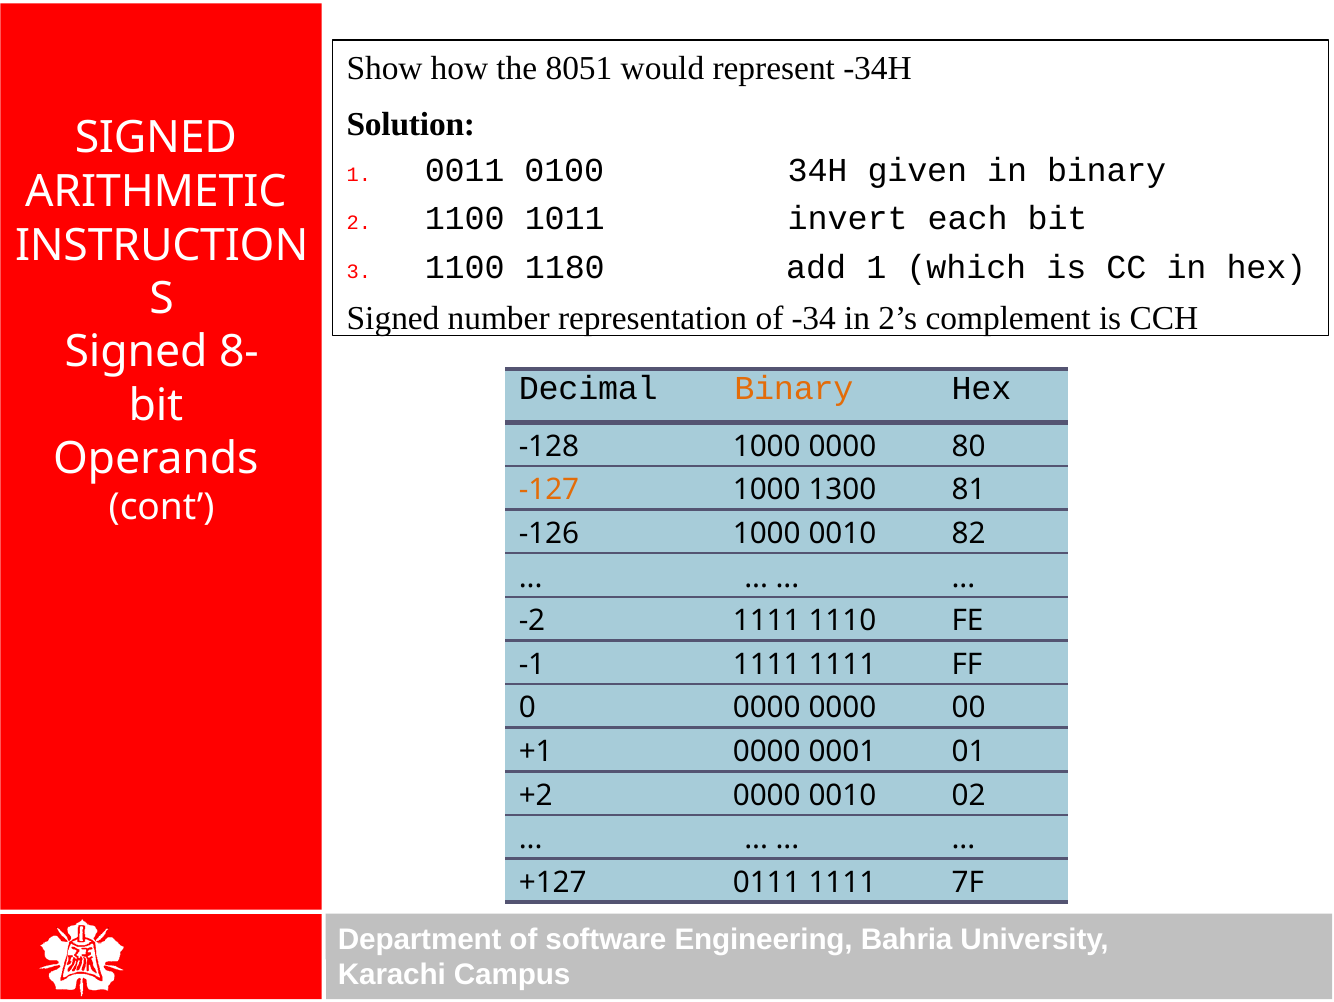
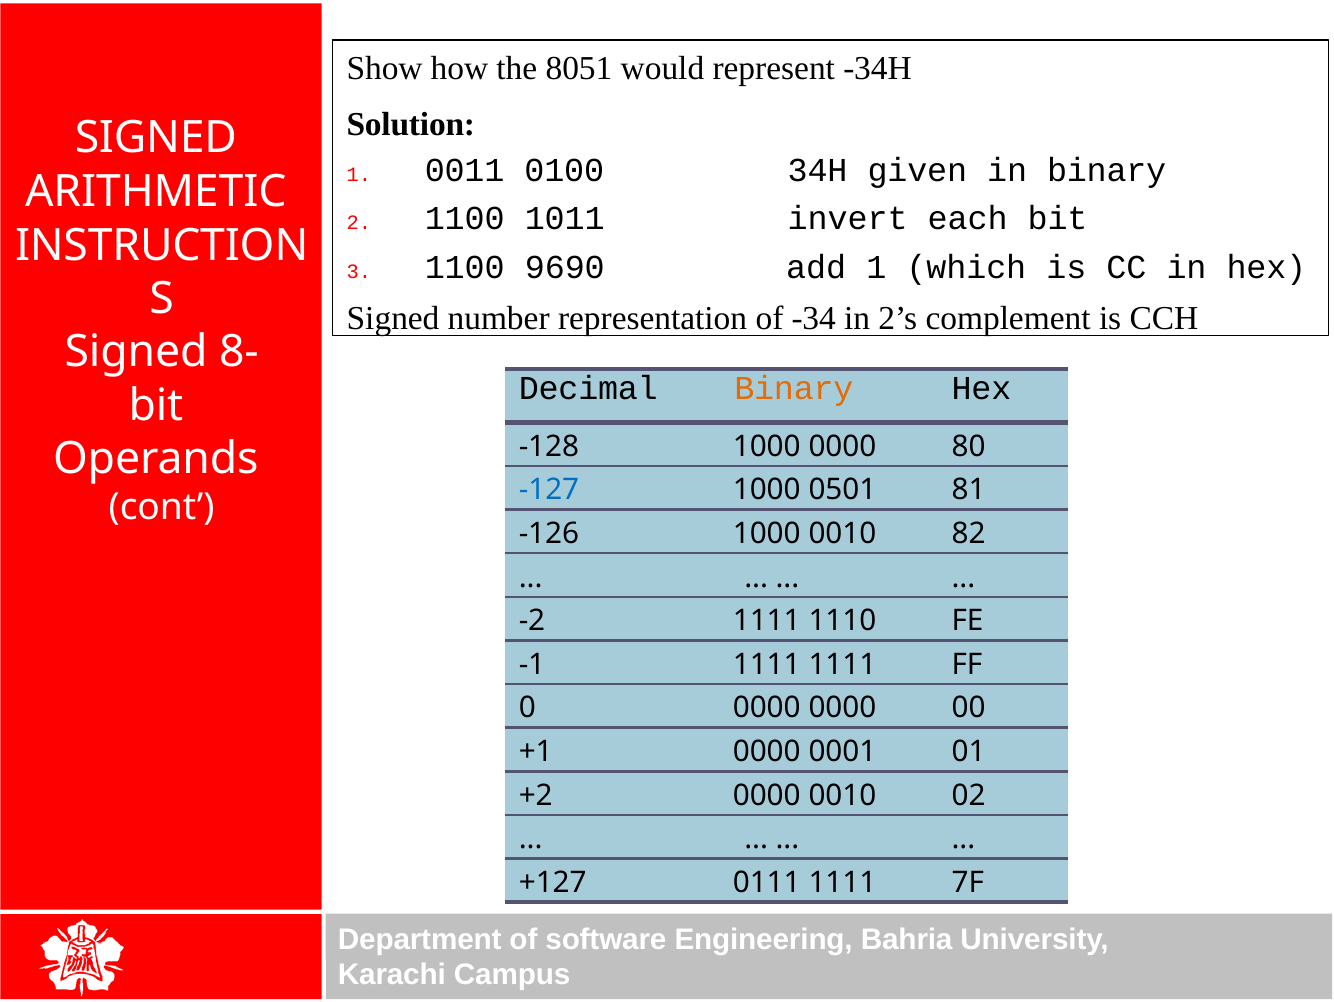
1180: 1180 -> 9690 (565, 267)
-127 colour: orange -> blue (549, 490)
1300: 1300 -> 0501 (842, 490)
